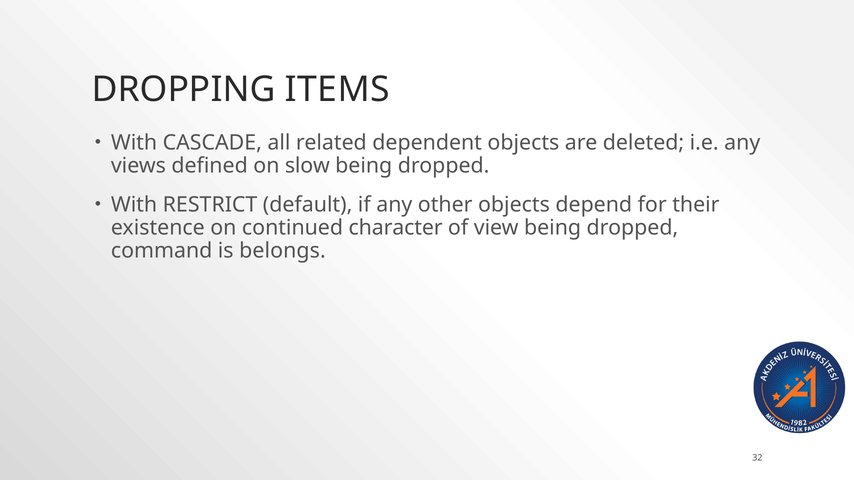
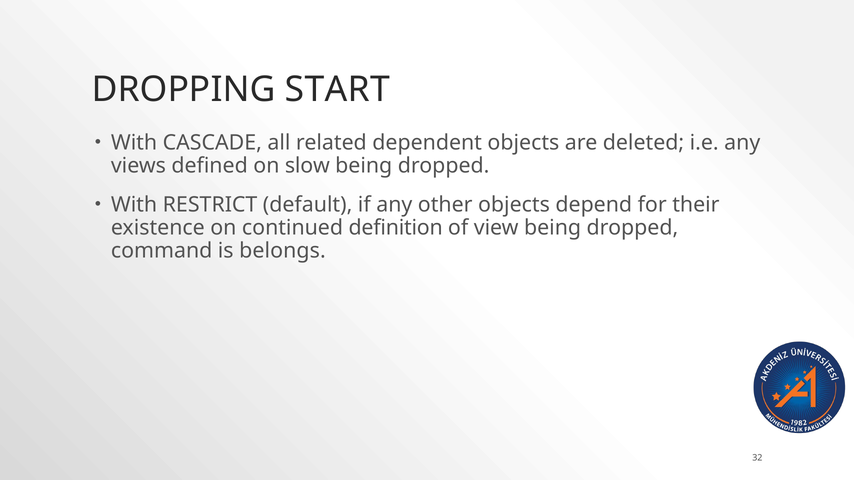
ITEMS: ITEMS -> START (337, 89)
character: character -> definition (396, 228)
